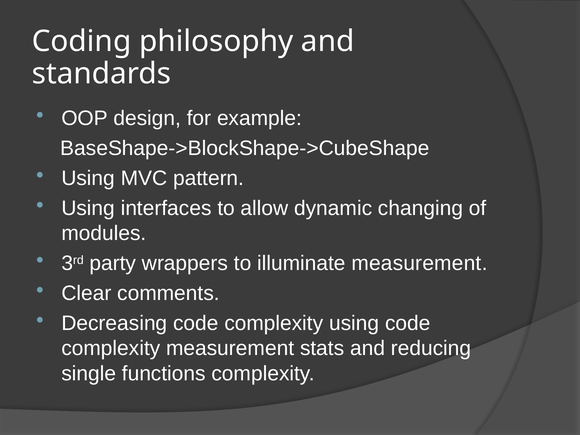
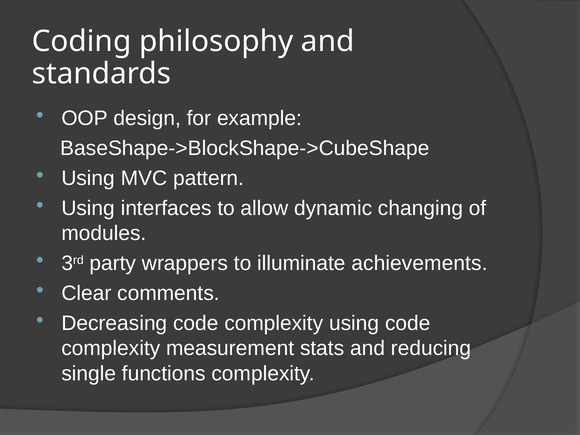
illuminate measurement: measurement -> achievements (419, 263)
